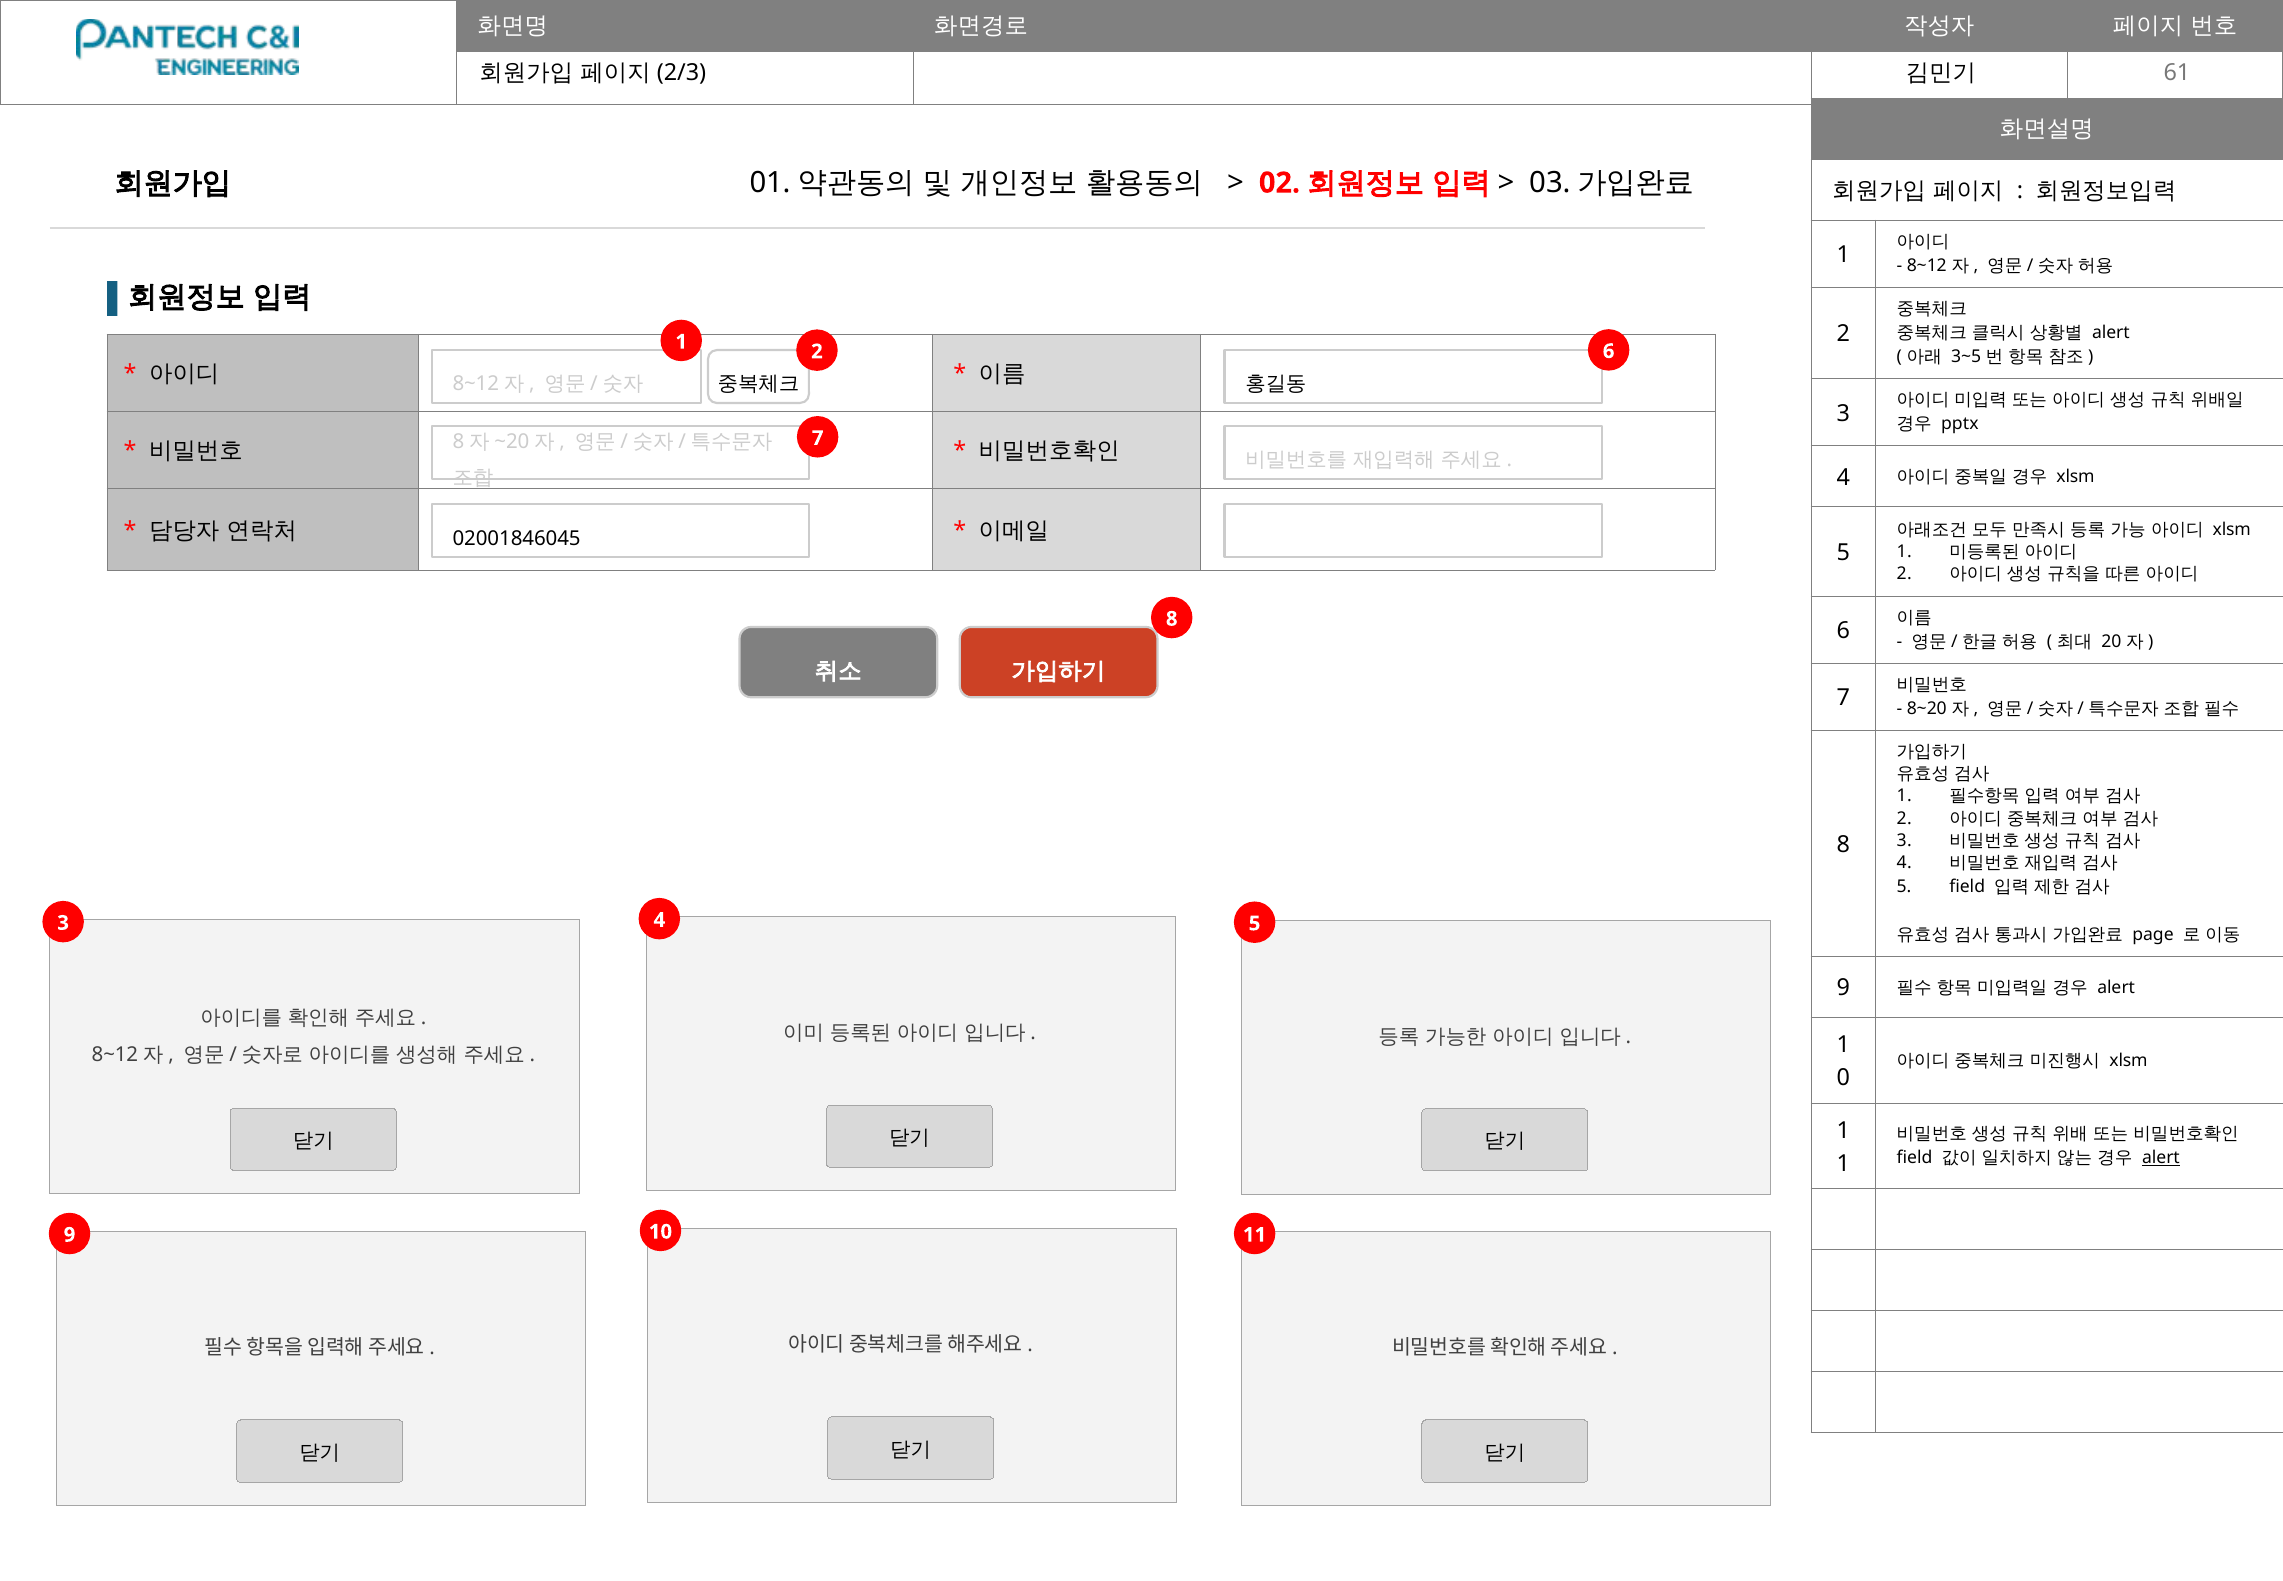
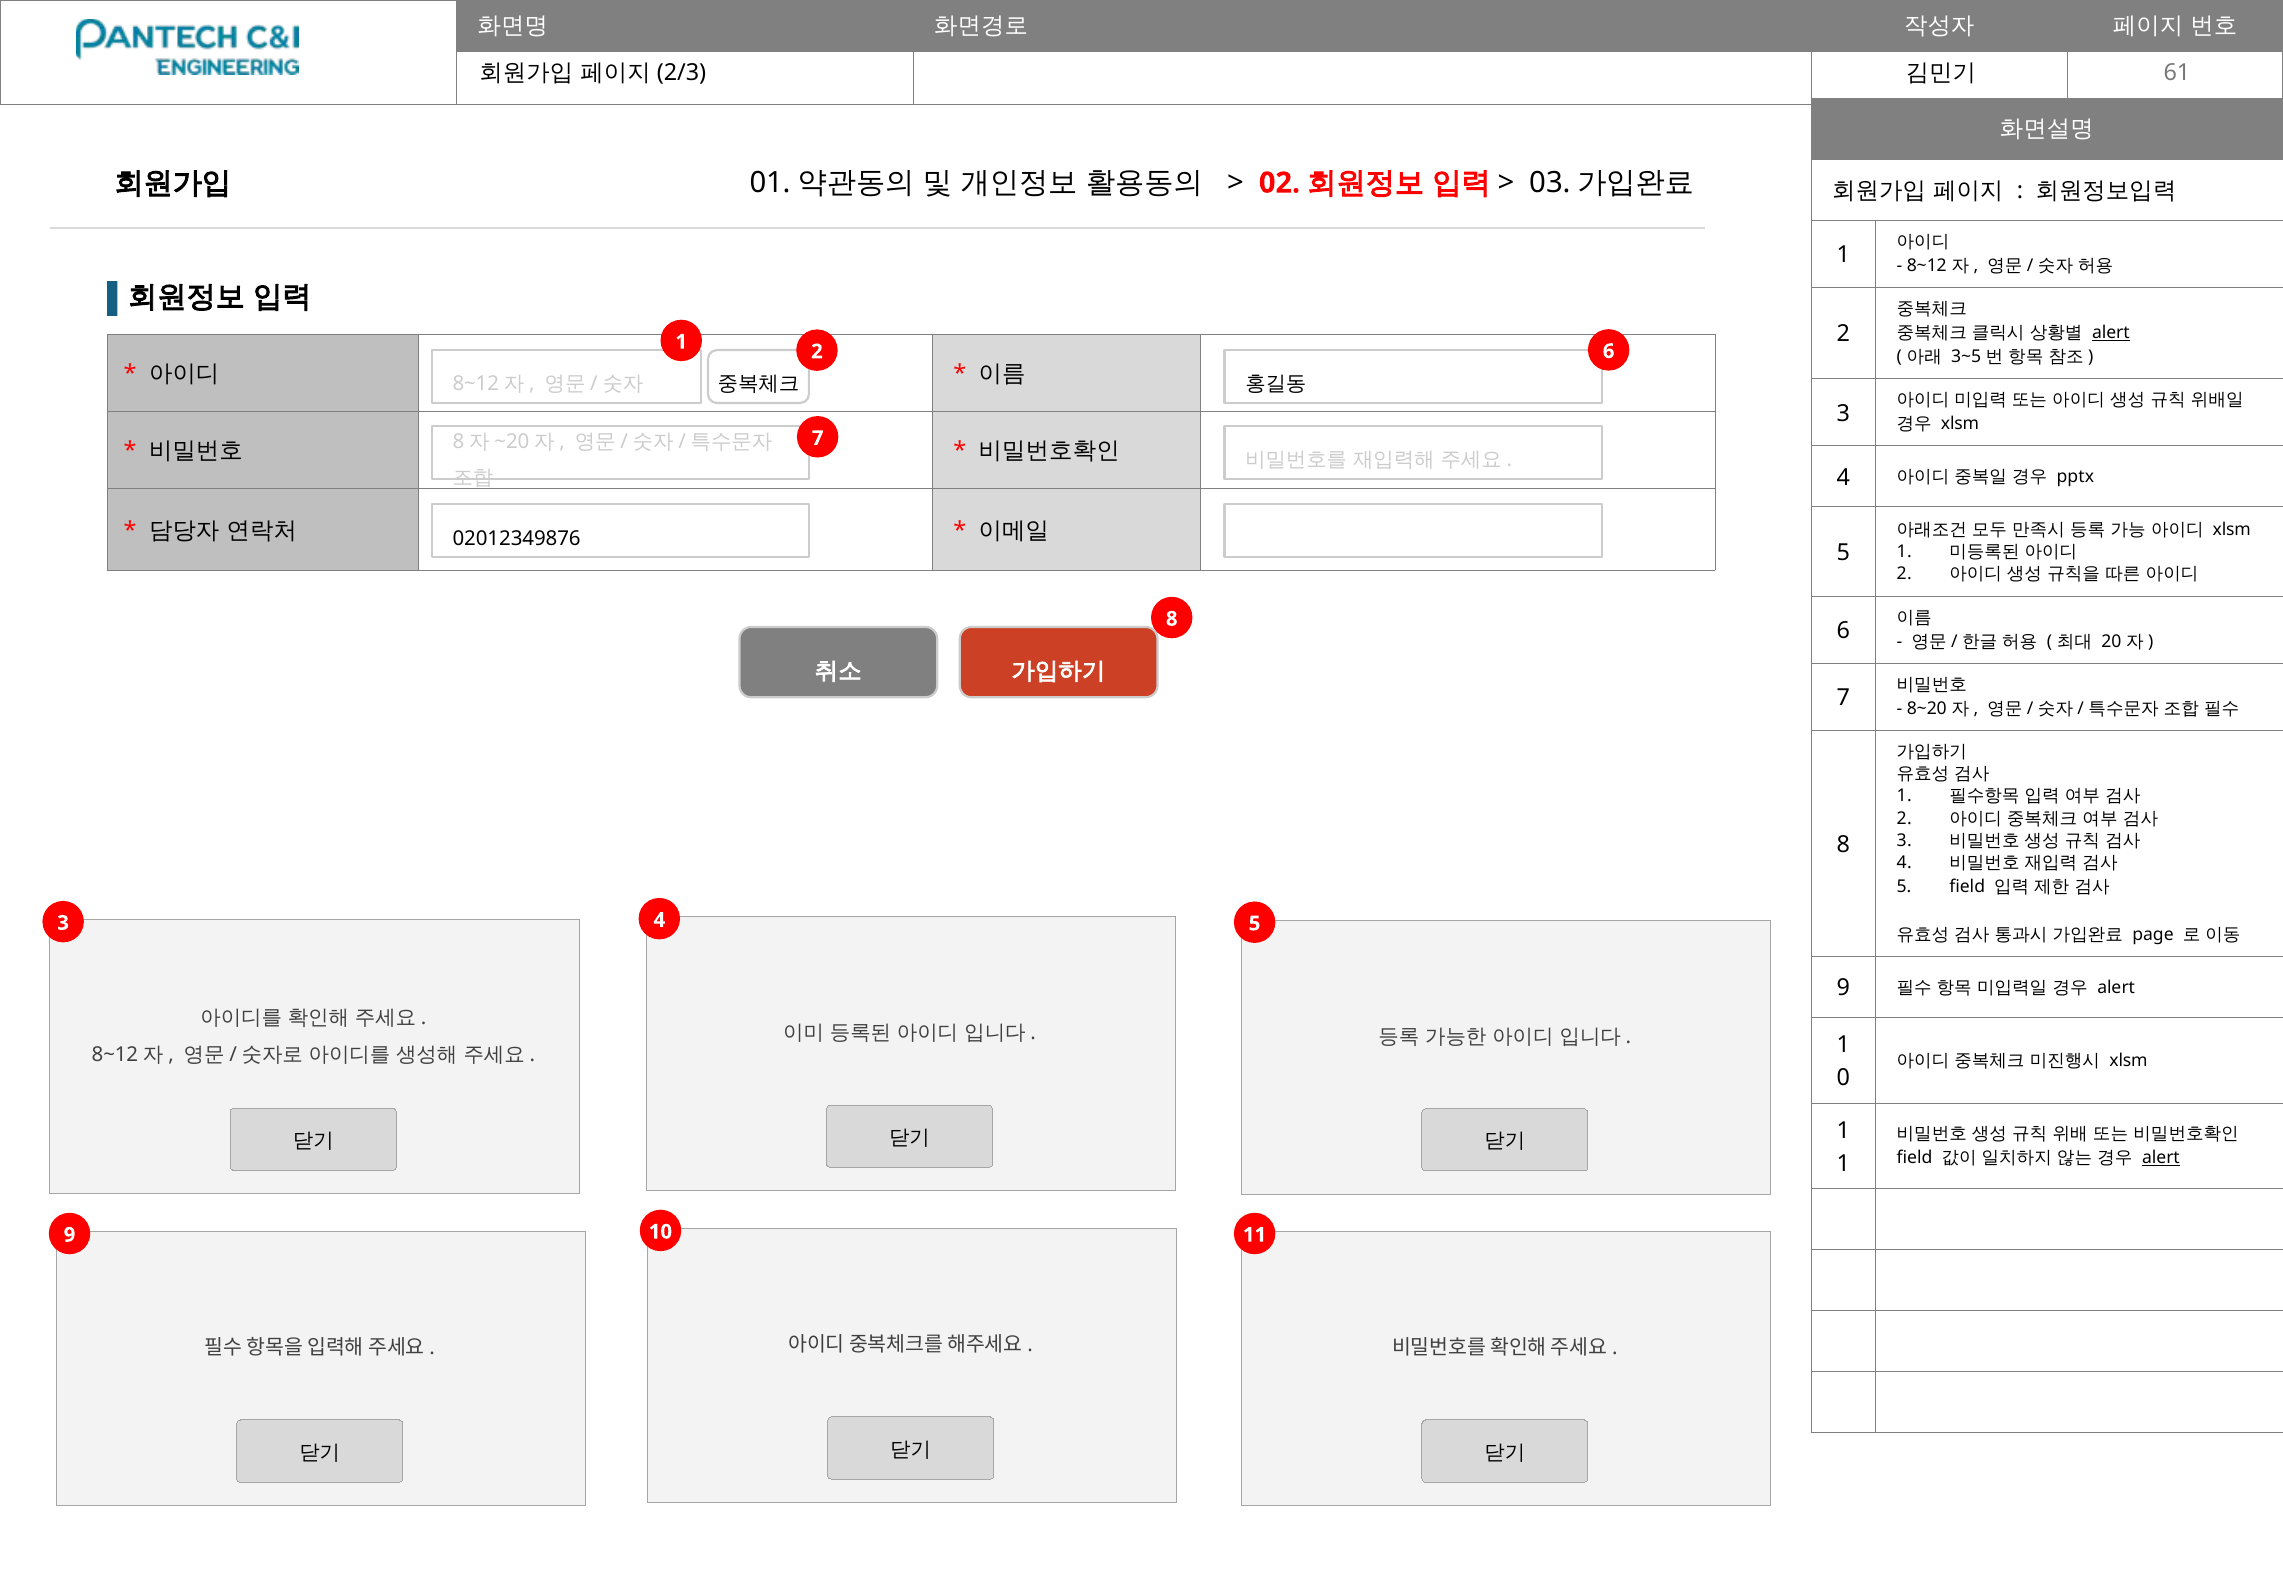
alert underline: none -> present (2111, 333)
pptx: pptx -> xlsm (1960, 424)
xlsm: xlsm -> pptx (2075, 477)
02001846045: 02001846045 -> 02012349876 (517, 538)
